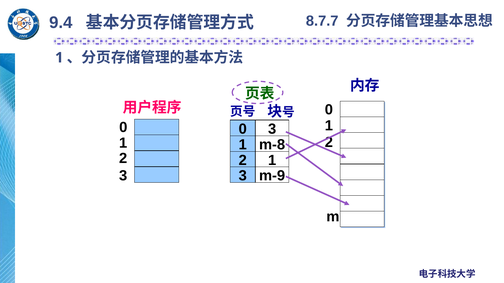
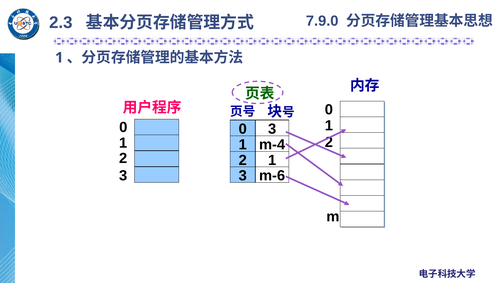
8.7.7: 8.7.7 -> 7.9.0 (322, 21)
9.4: 9.4 -> 2.3 (61, 23)
m-8: m-8 -> m-4 (272, 145)
m-9: m-9 -> m-6 (272, 176)
